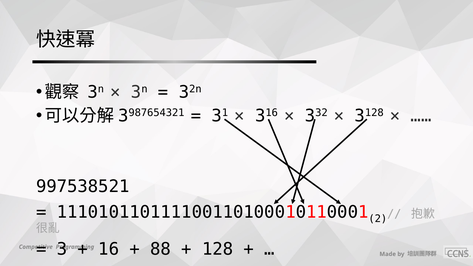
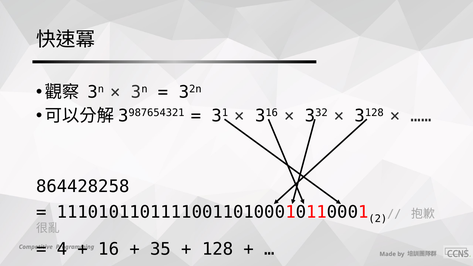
997538521: 997538521 -> 864428258 (83, 186)
3: 3 -> 4 (62, 249)
88: 88 -> 35 (161, 249)
